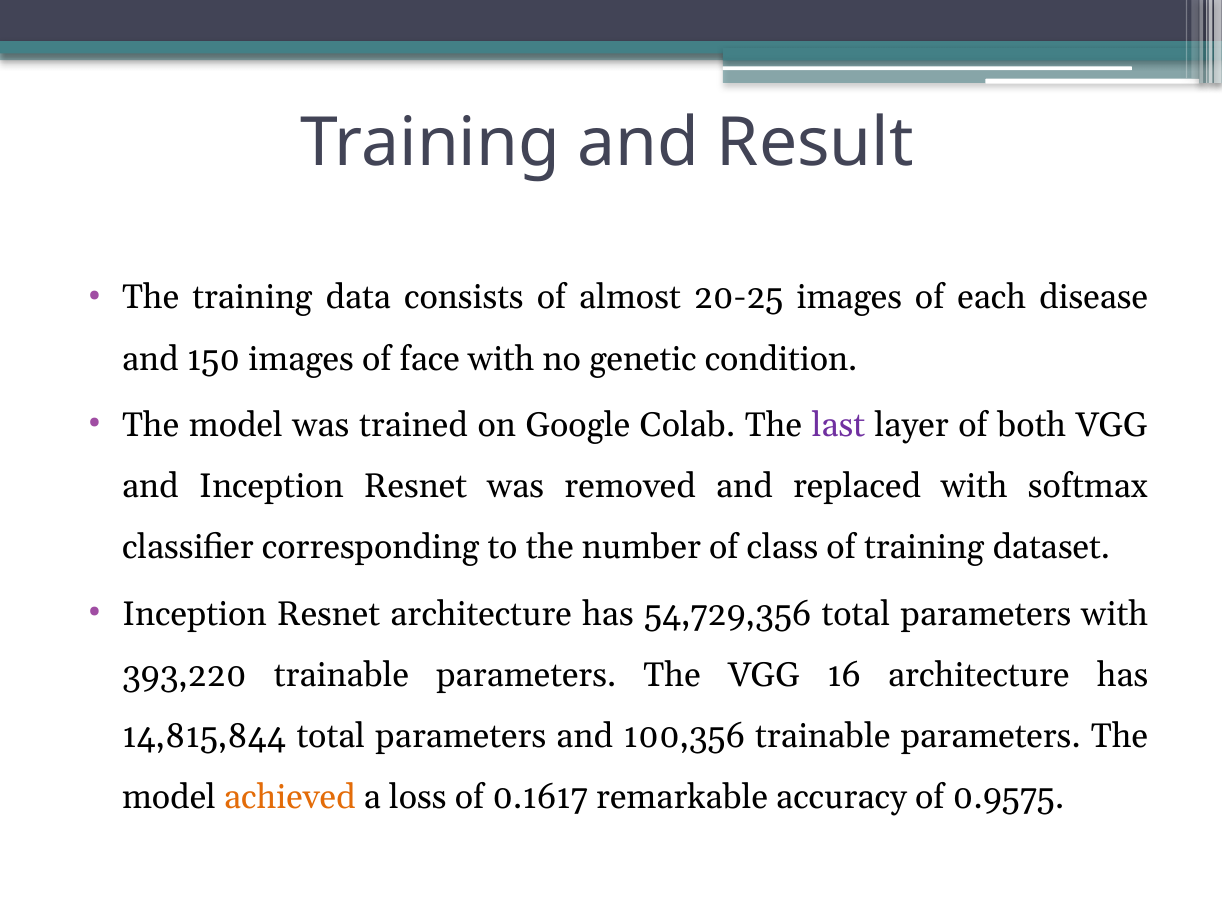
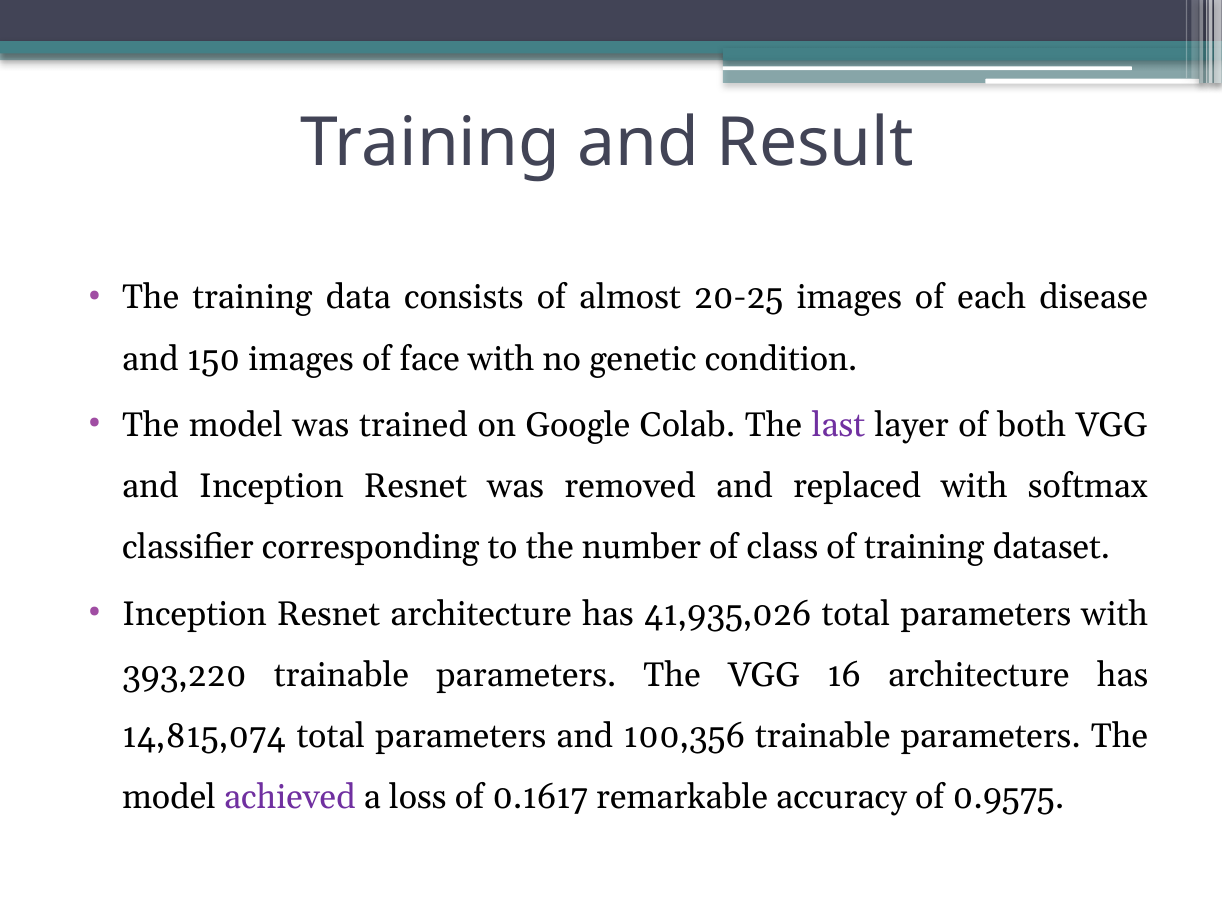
54,729,356: 54,729,356 -> 41,935,026 (728, 614)
14,815,844: 14,815,844 -> 14,815,074 (204, 736)
achieved colour: orange -> purple (290, 797)
